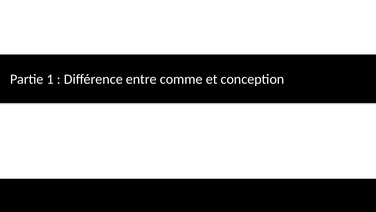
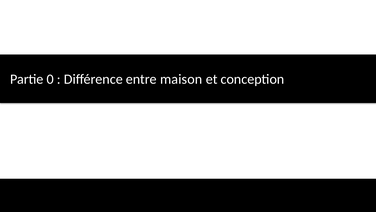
1: 1 -> 0 (50, 79)
comme: comme -> maison (181, 79)
